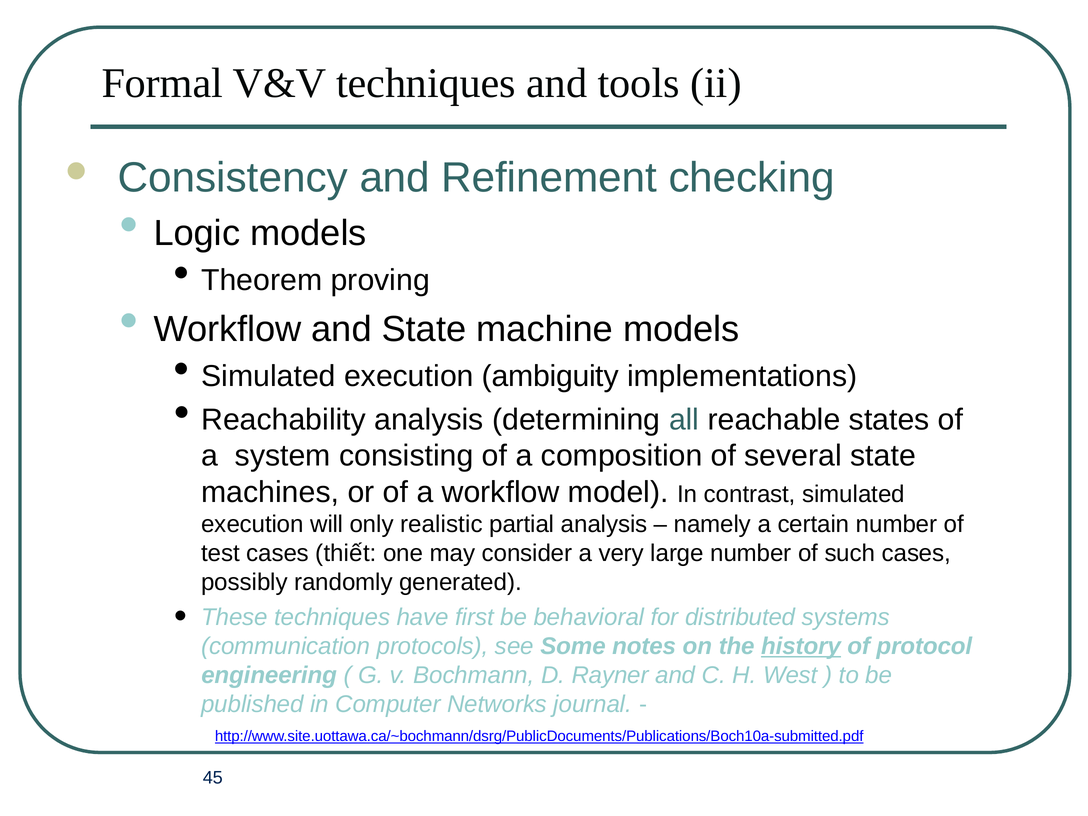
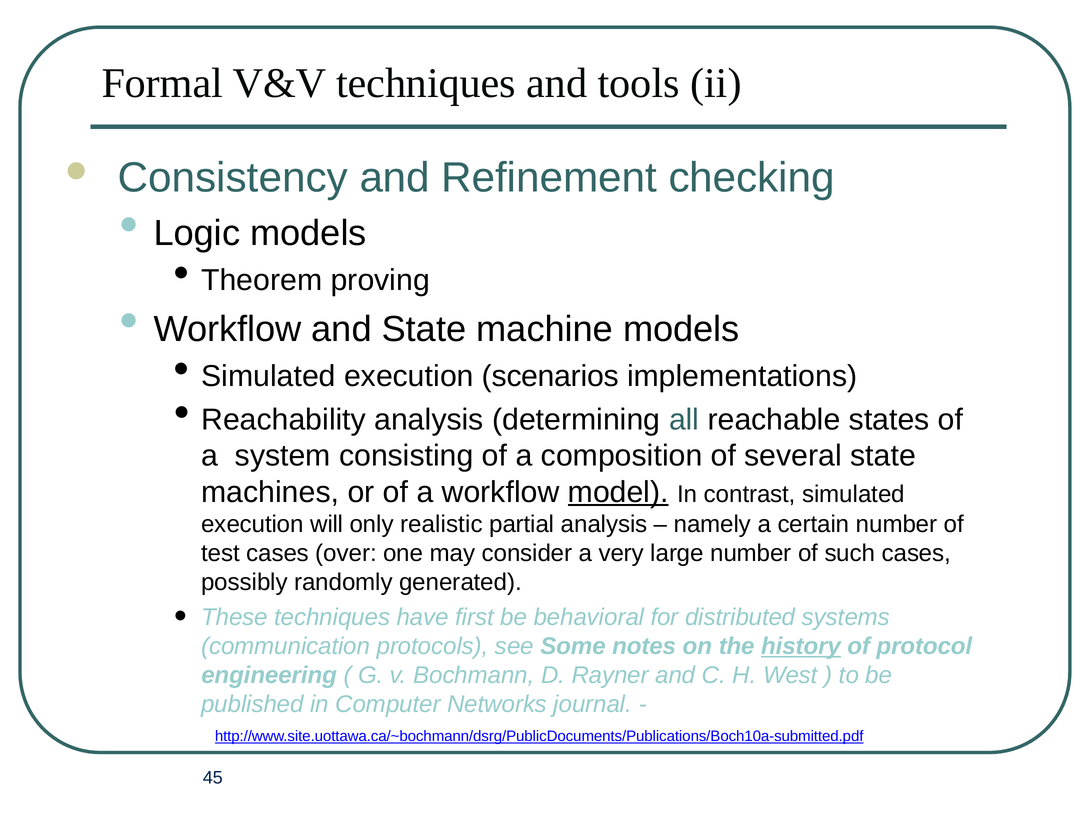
ambiguity: ambiguity -> scenarios (550, 376)
model underline: none -> present (618, 492)
thiết: thiết -> over (346, 553)
